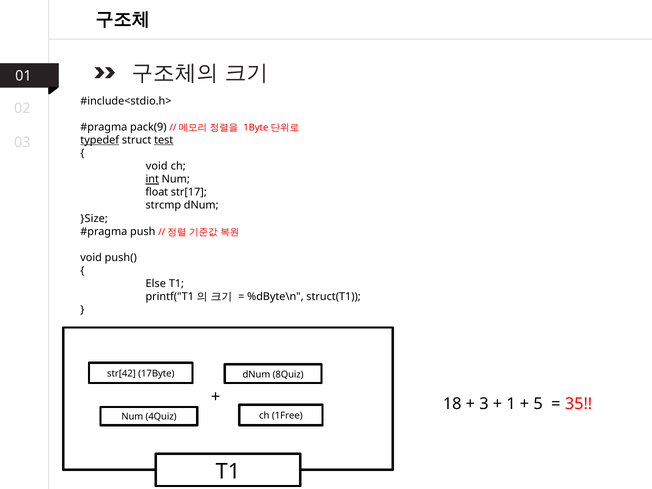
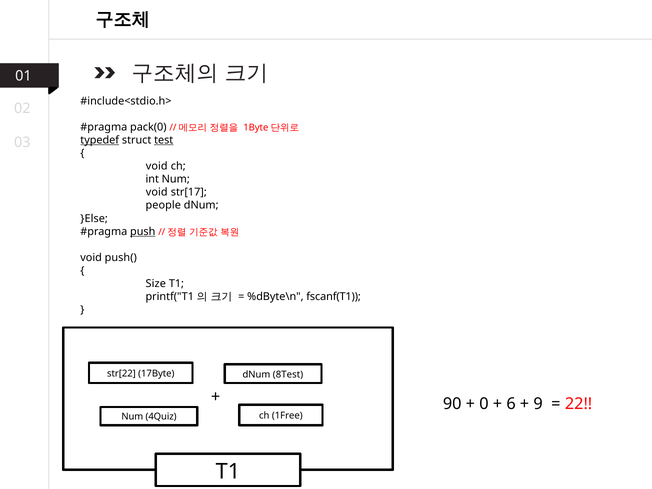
pack(9: pack(9 -> pack(0 (148, 127)
int underline: present -> none (152, 179)
float: float -> void (157, 192)
strcmp: strcmp -> people (163, 205)
}Size: }Size -> }Else (94, 218)
push underline: none -> present (143, 231)
Else: Else -> Size (156, 284)
struct(T1: struct(T1 -> fscanf(T1 (334, 297)
str[42: str[42 -> str[22 (121, 374)
8Quiz: 8Quiz -> 8Test (288, 374)
18: 18 -> 90 (452, 404)
3: 3 -> 0 (484, 404)
1: 1 -> 6 (511, 404)
5: 5 -> 9 (538, 404)
35: 35 -> 22 (579, 404)
